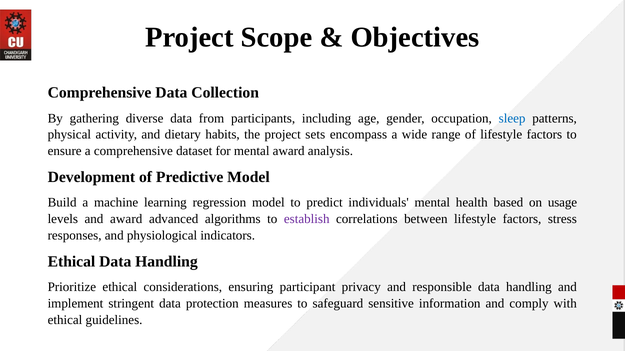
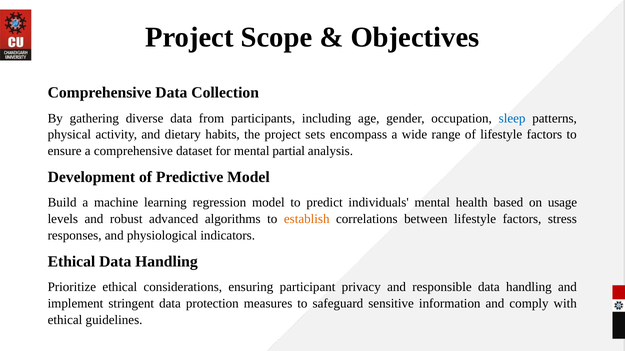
mental award: award -> partial (289, 151)
and award: award -> robust (126, 219)
establish colour: purple -> orange (307, 219)
